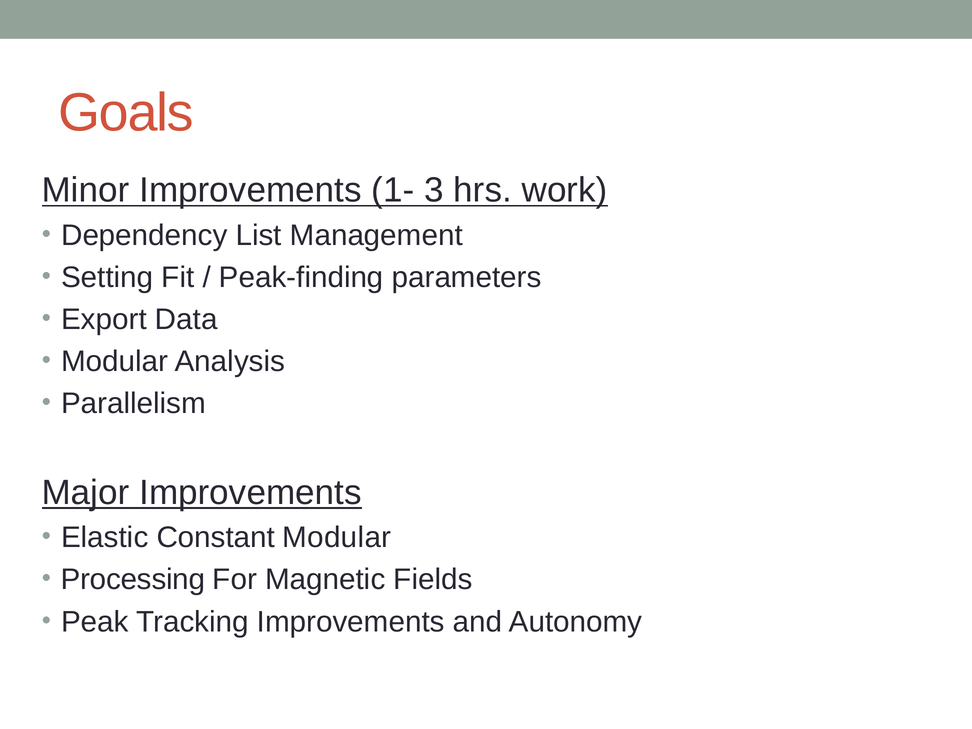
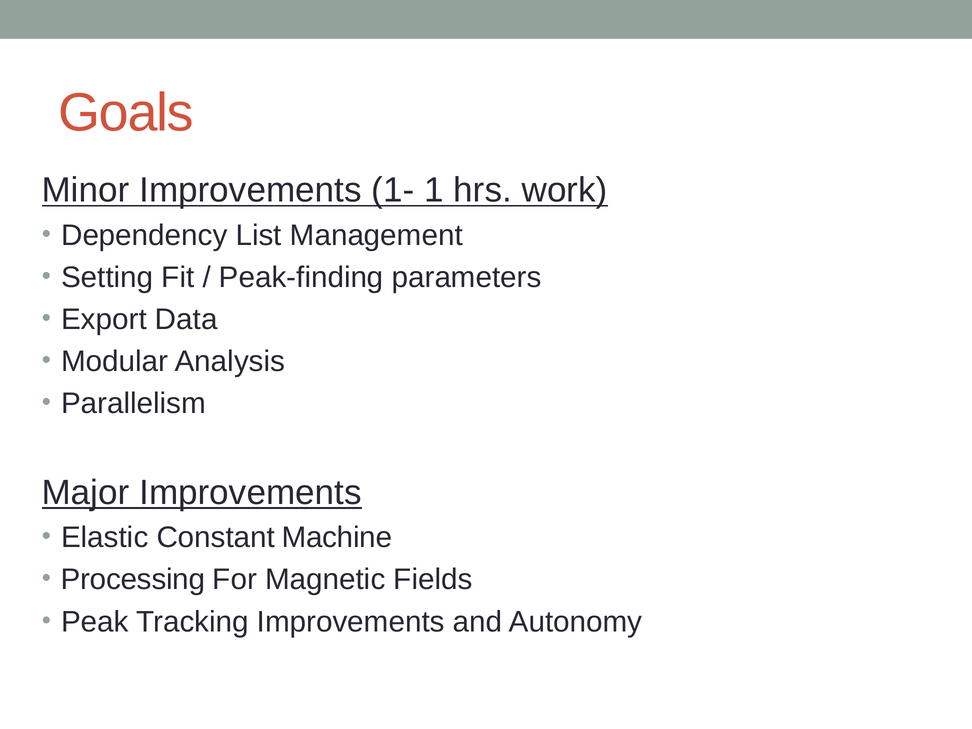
3: 3 -> 1 (434, 190)
Constant Modular: Modular -> Machine (337, 538)
